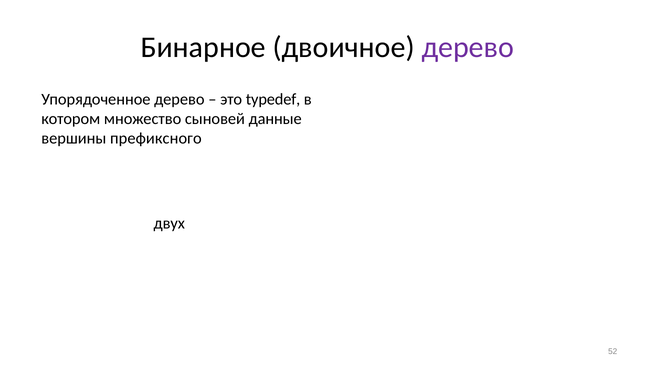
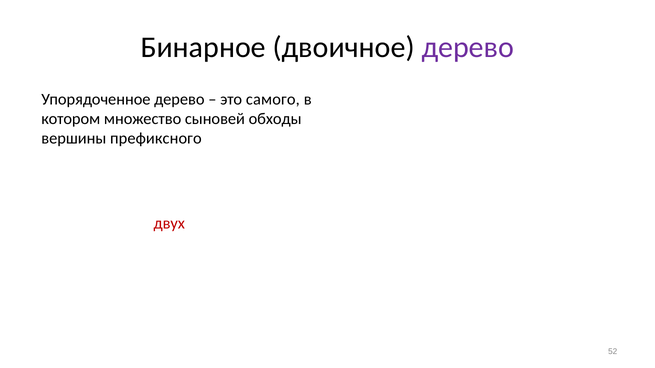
typedef: typedef -> самого (273, 99)
данные: данные -> обходы (275, 119)
двух colour: black -> red (169, 224)
